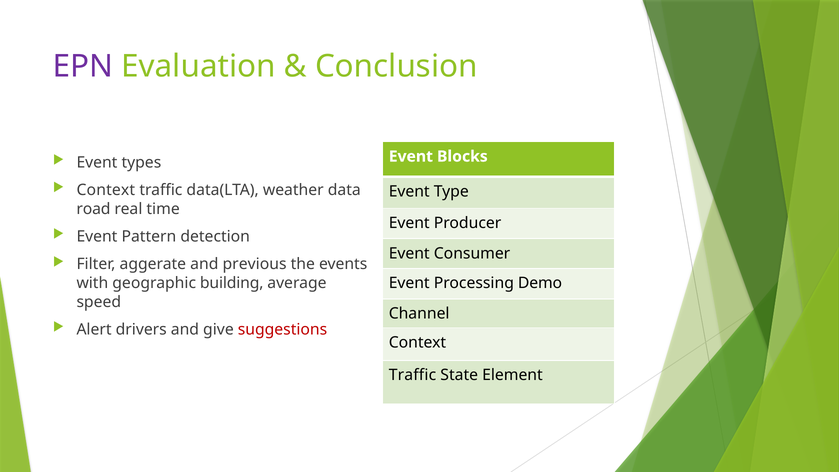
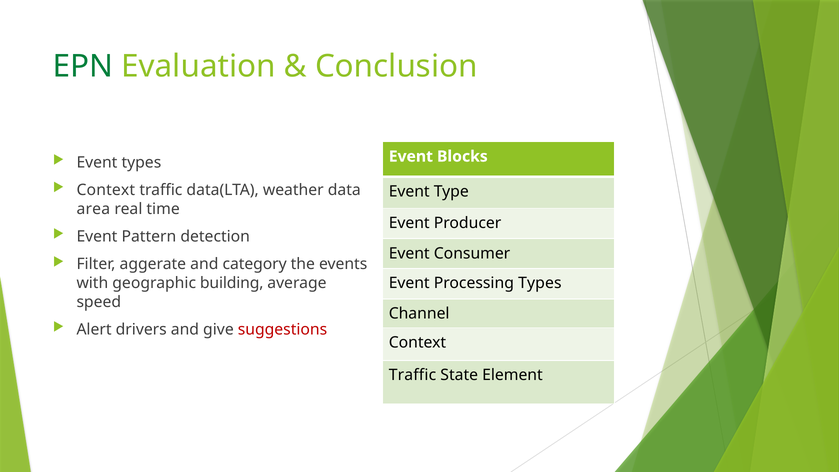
EPN colour: purple -> green (83, 66)
road: road -> area (93, 209)
previous: previous -> category (255, 264)
Processing Demo: Demo -> Types (540, 283)
